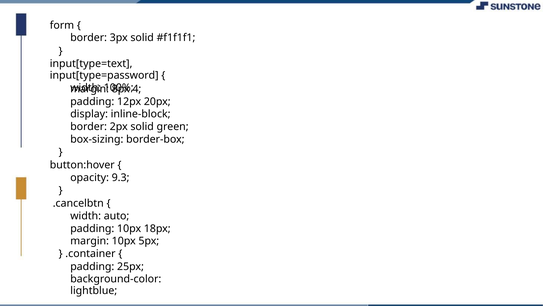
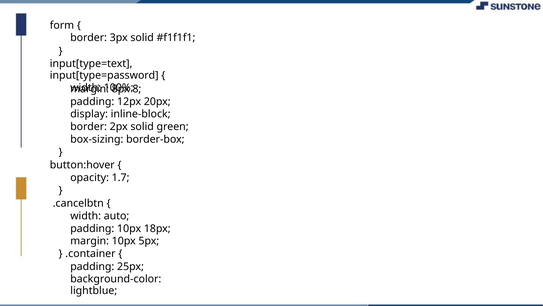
4: 4 -> 8 (137, 89)
9.3: 9.3 -> 1.7 (121, 177)
